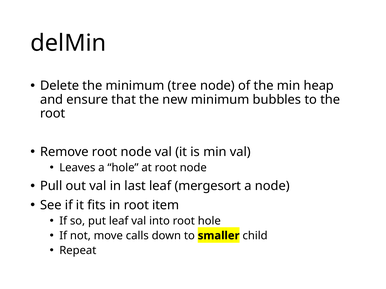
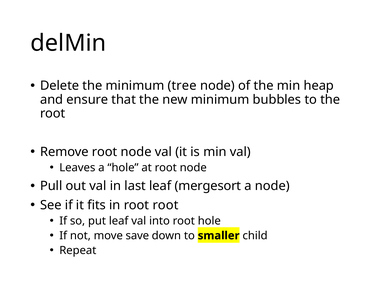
root item: item -> root (165, 205)
calls: calls -> save (137, 236)
